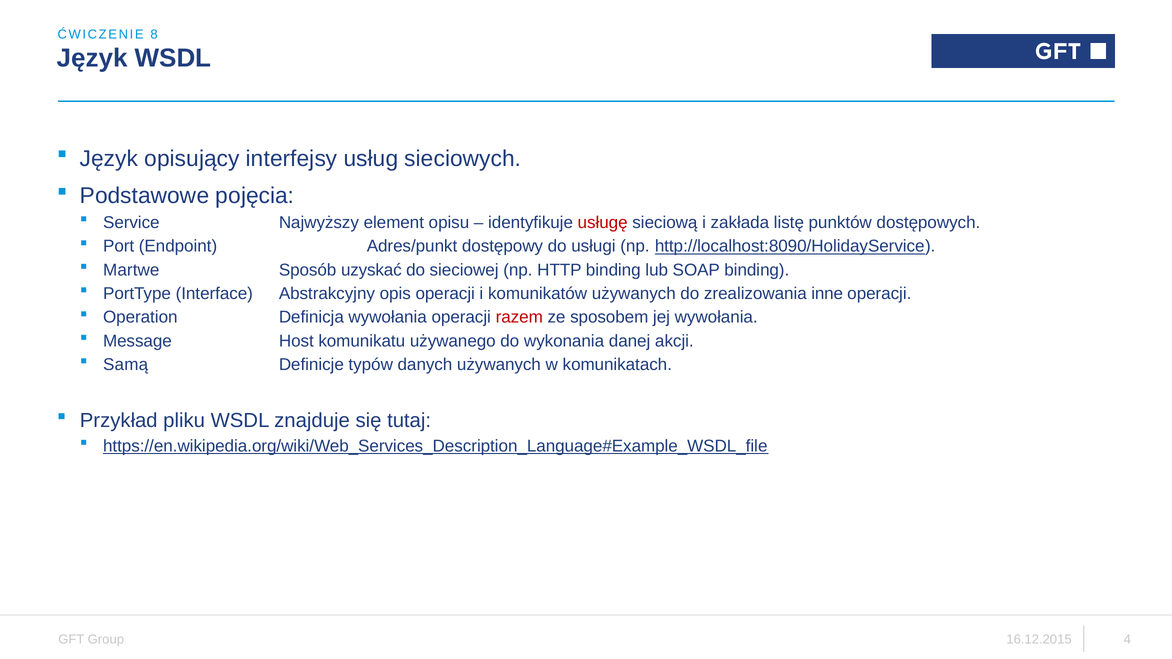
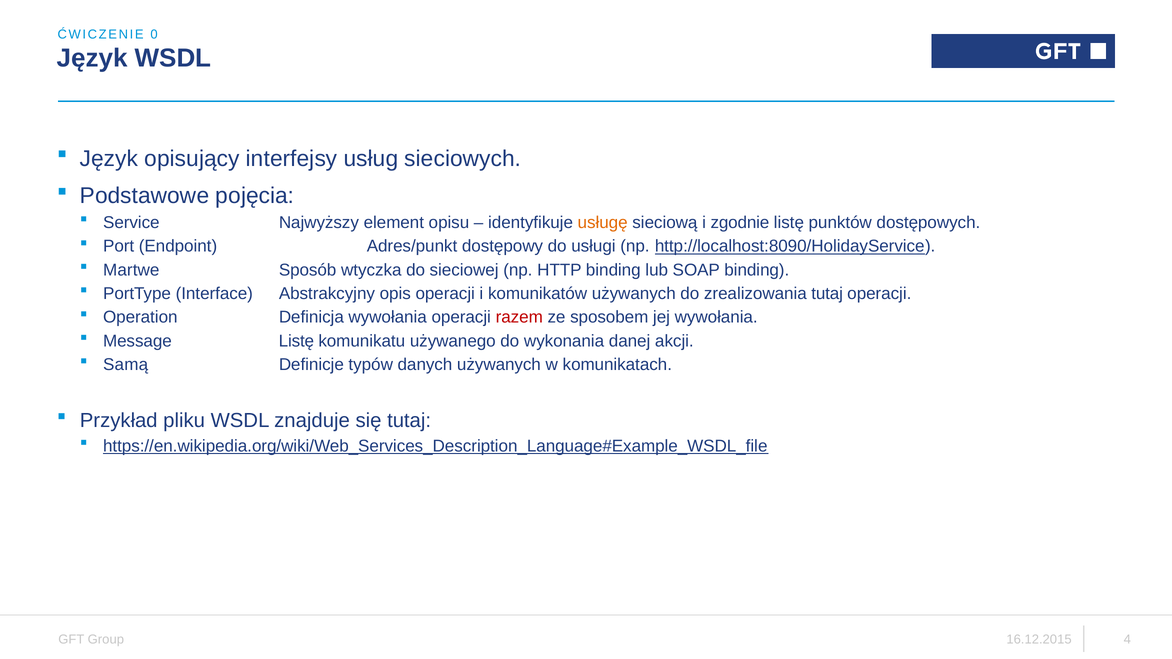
8: 8 -> 0 (154, 34)
usługę colour: red -> orange (603, 223)
zakłada: zakłada -> zgodnie (740, 223)
uzyskać: uzyskać -> wtyczka (371, 270)
zrealizowania inne: inne -> tutaj (827, 294)
Message Host: Host -> Listę (296, 341)
